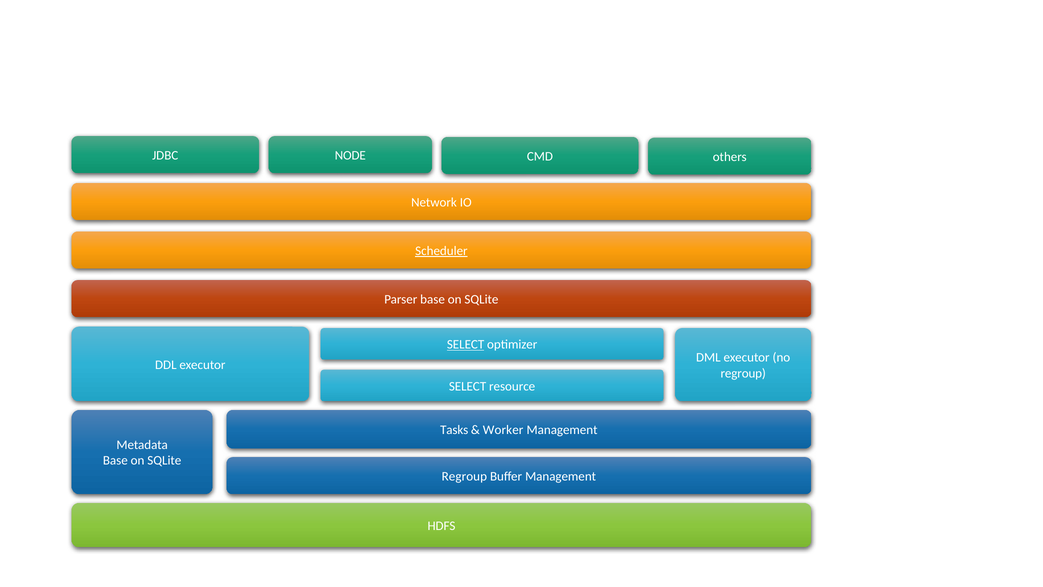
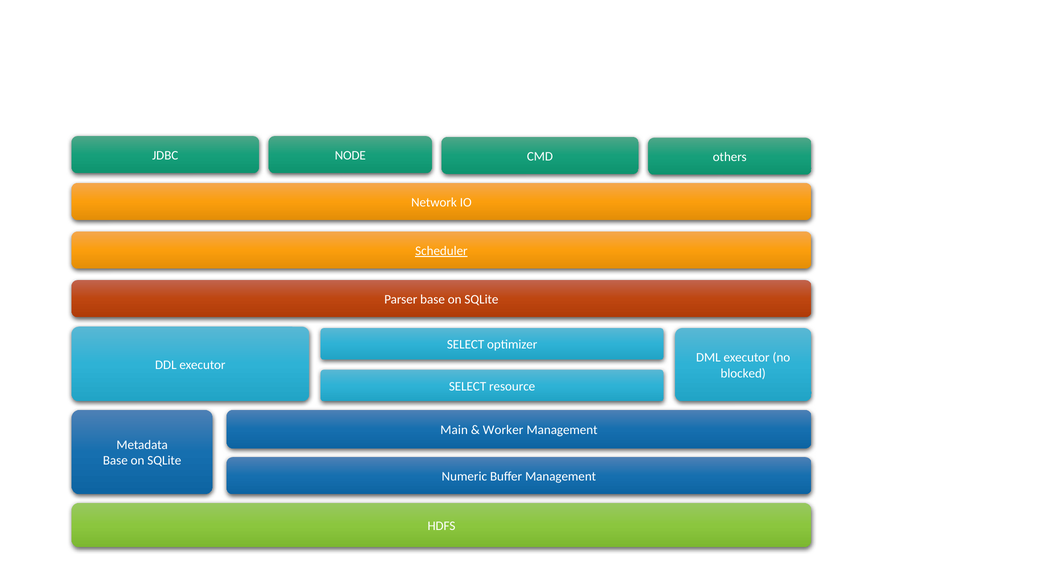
SELECT underline: present -> none (466, 344)
regroup: regroup -> blocked (743, 373)
Tasks: Tasks -> Main (454, 430)
Regroup: Regroup -> Numeric (464, 476)
